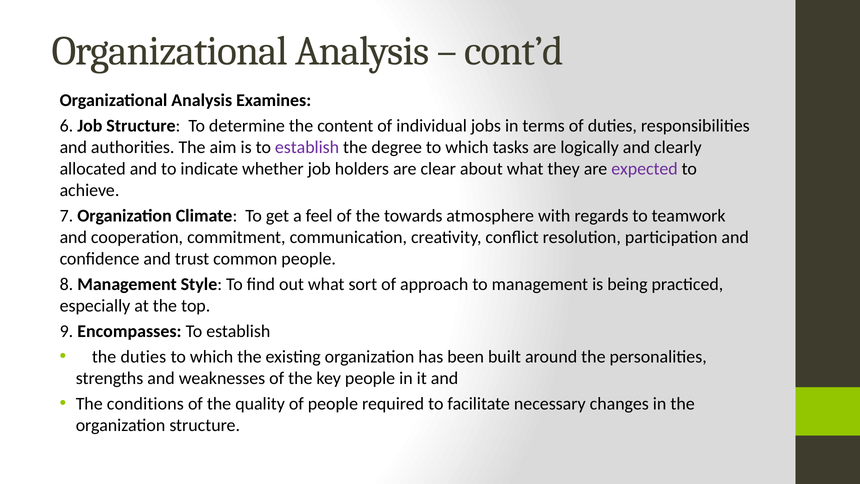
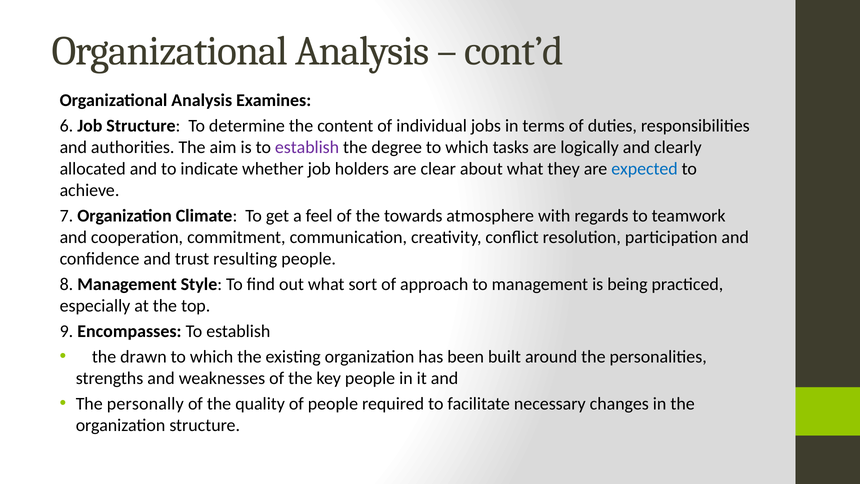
expected colour: purple -> blue (644, 169)
common: common -> resulting (245, 259)
the duties: duties -> drawn (143, 357)
conditions: conditions -> personally (145, 404)
